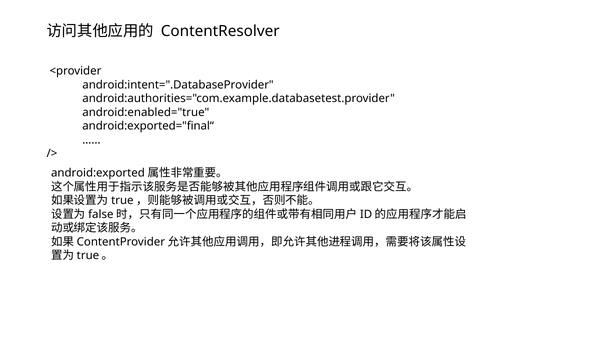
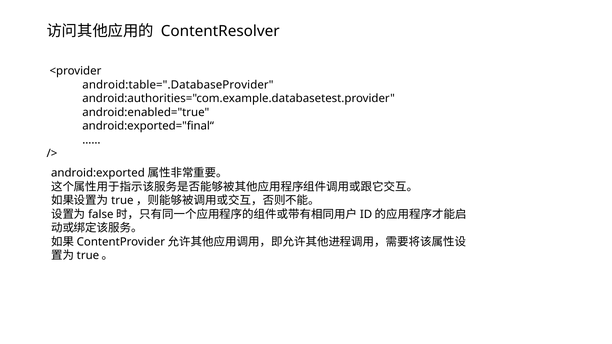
android:intent=".DatabaseProvider: android:intent=".DatabaseProvider -> android:table=".DatabaseProvider (178, 85)
